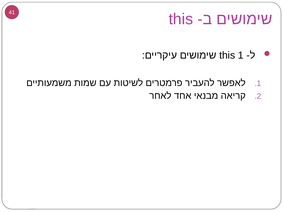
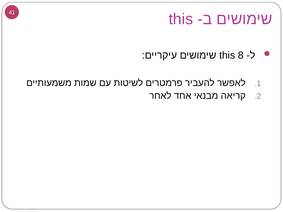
1: 1 -> 8 (241, 55)
